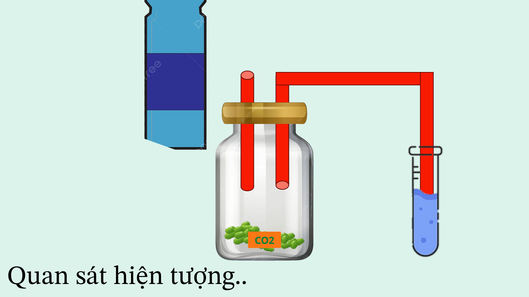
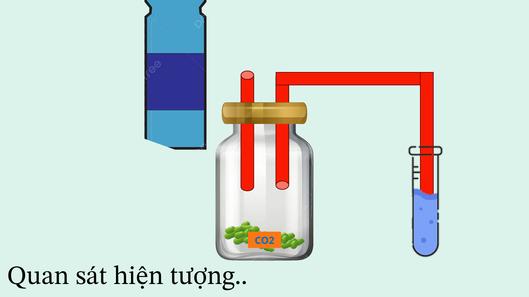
CO2 colour: green -> blue (265, 241)
